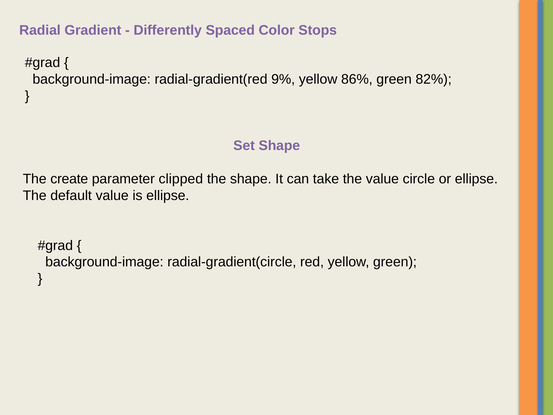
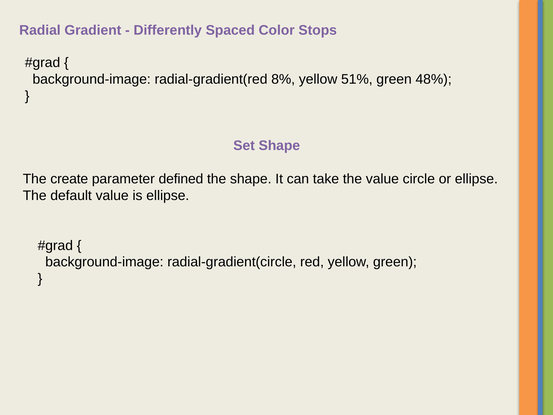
9%: 9% -> 8% (283, 79)
86%: 86% -> 51% (357, 79)
82%: 82% -> 48% (434, 79)
clipped: clipped -> defined (181, 179)
